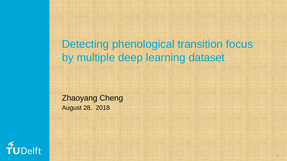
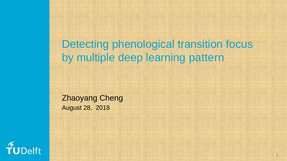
dataset: dataset -> pattern (207, 58)
